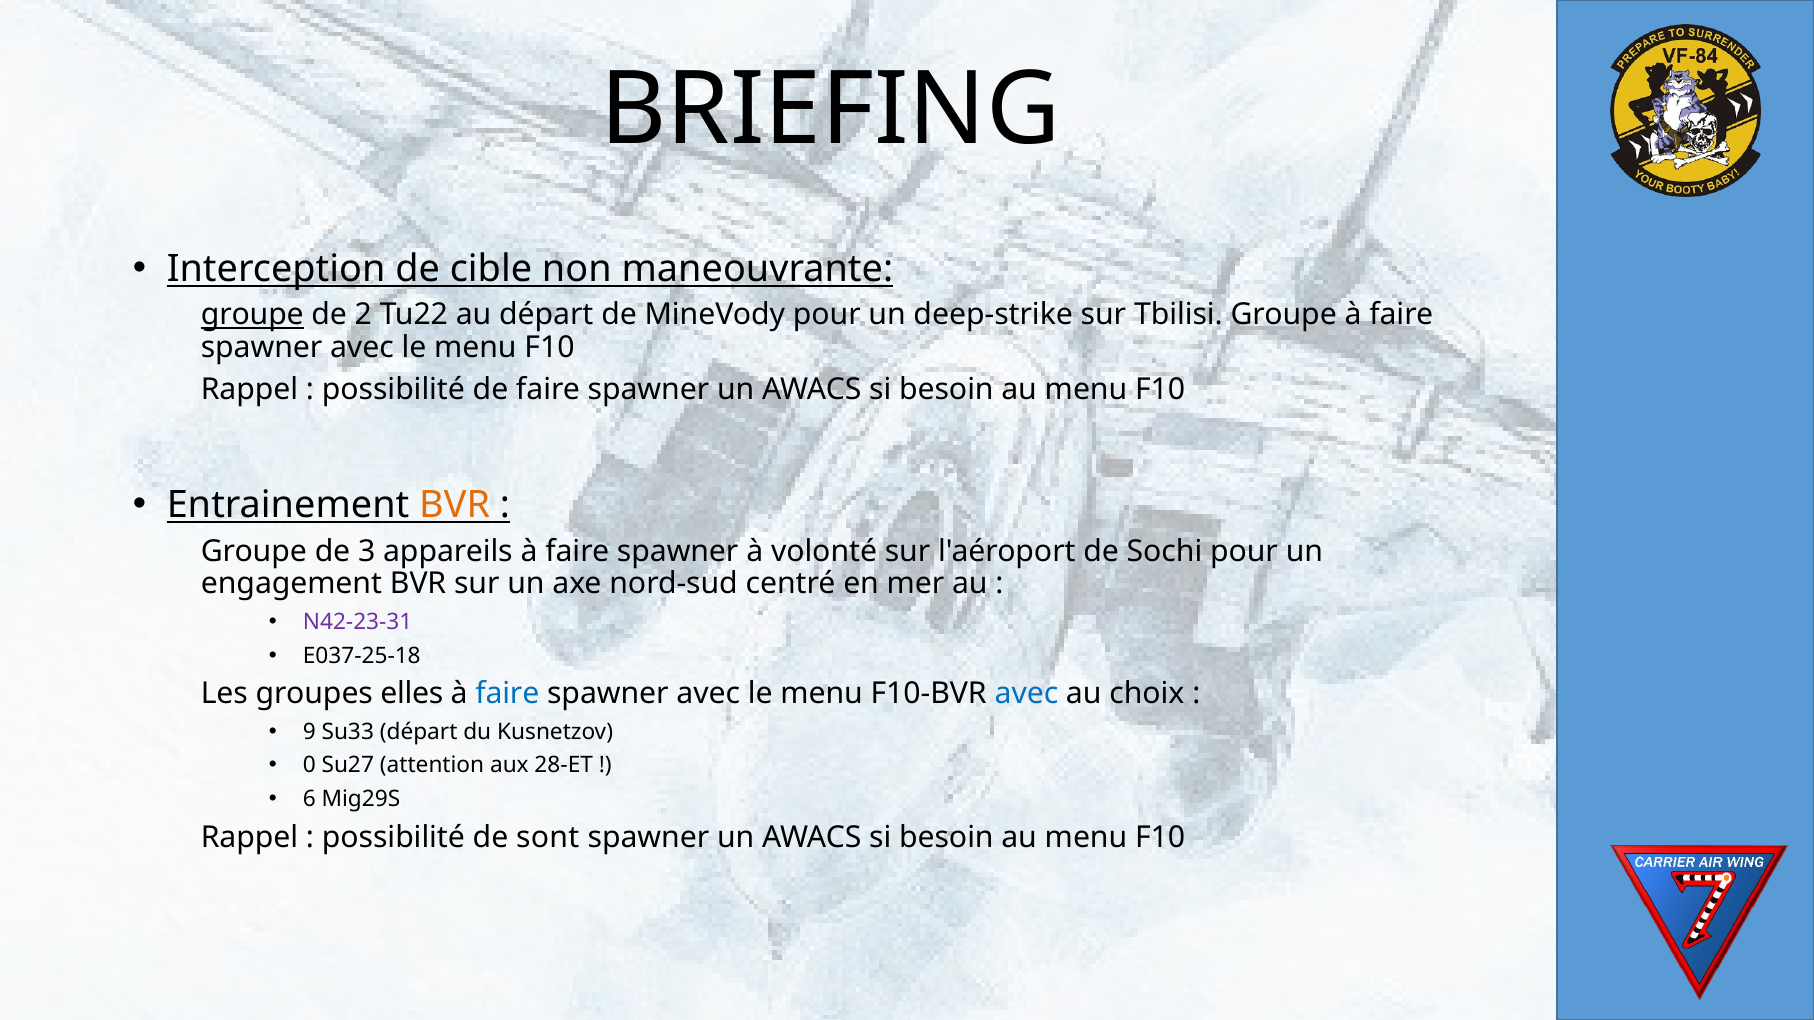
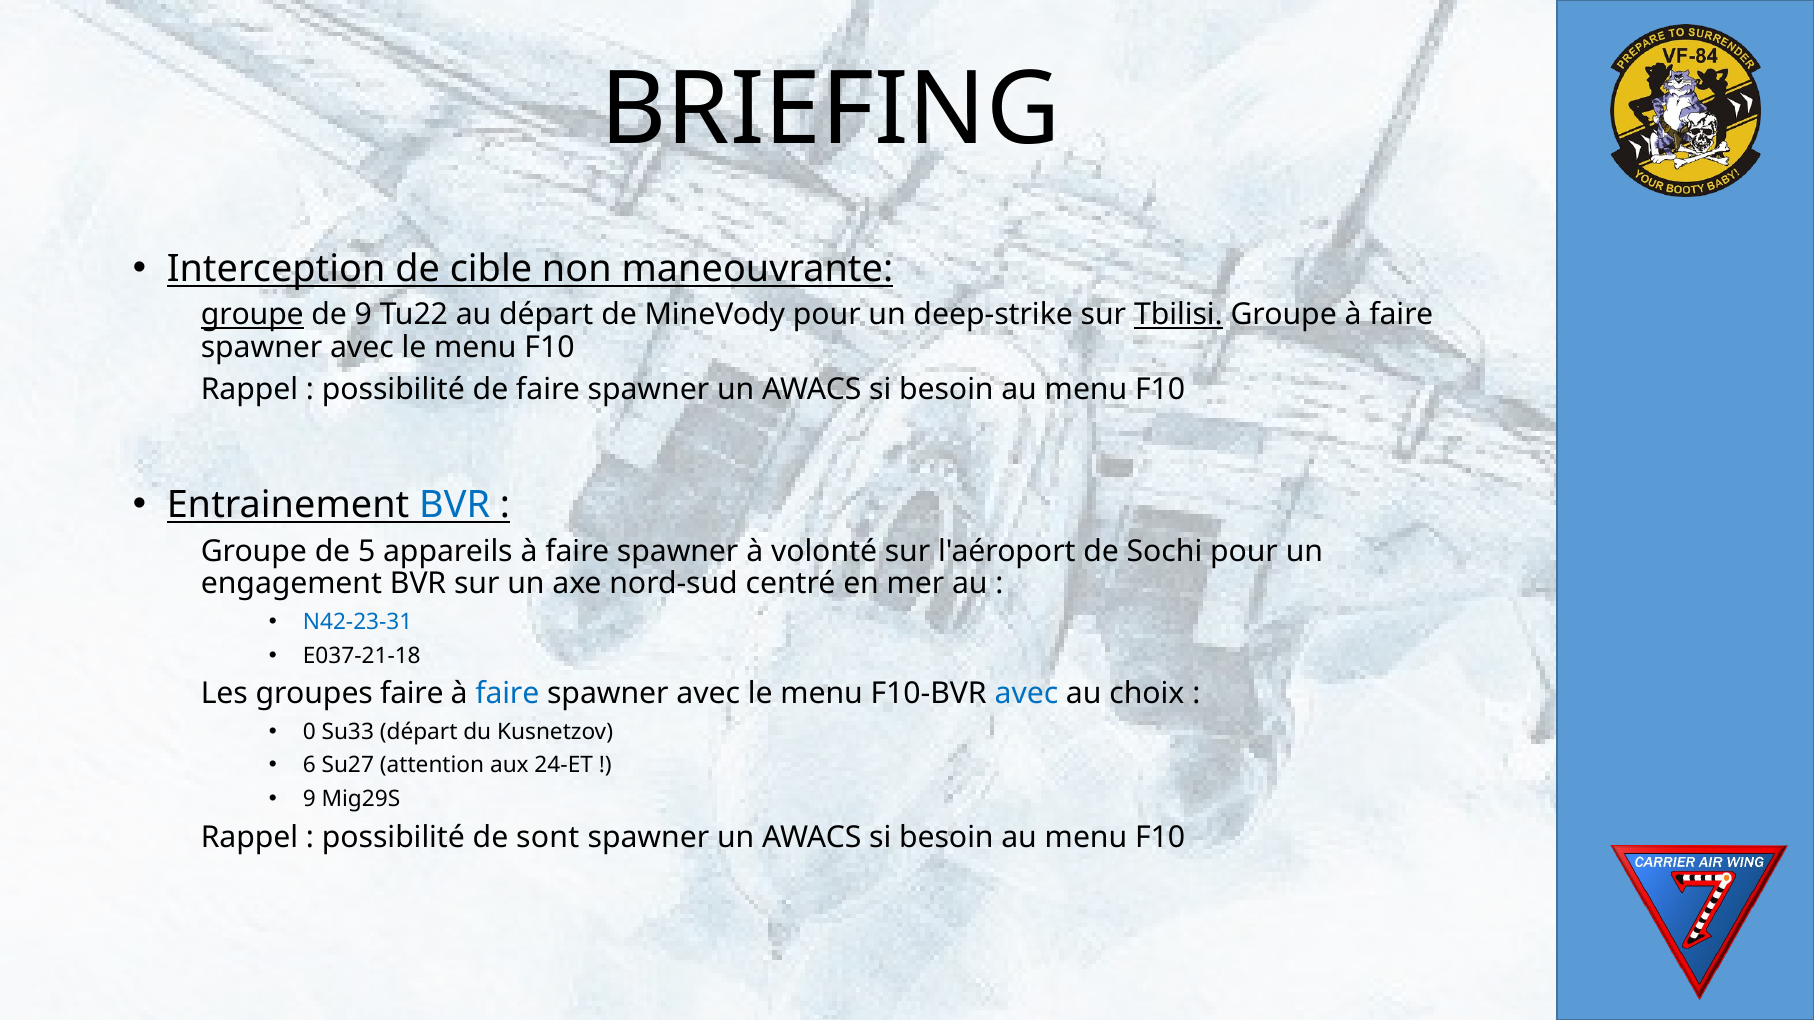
de 2: 2 -> 9 (363, 315)
Tbilisi underline: none -> present (1178, 315)
BVR colour: orange -> blue (455, 505)
3: 3 -> 5 (367, 551)
N42-23-31 colour: purple -> blue (358, 622)
E037-25-18: E037-25-18 -> E037-21-18 (362, 656)
groupes elles: elles -> faire (412, 694)
9: 9 -> 0 (309, 732)
0: 0 -> 6 (309, 766)
28-ET: 28-ET -> 24-ET (564, 766)
6: 6 -> 9 (309, 800)
